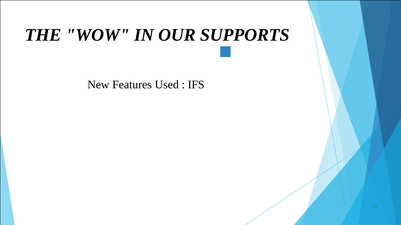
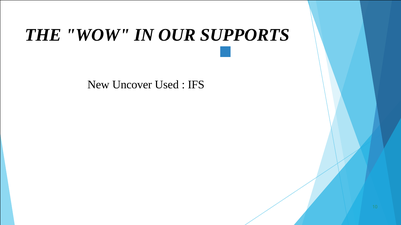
Features: Features -> Uncover (132, 85)
